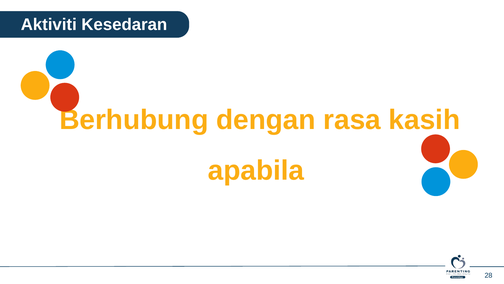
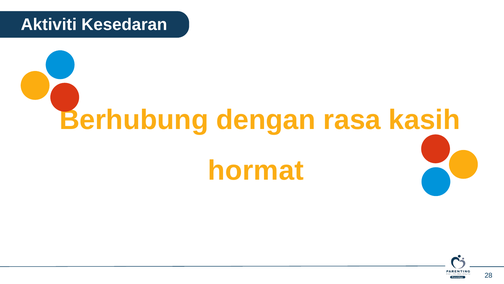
apabila: apabila -> hormat (256, 170)
